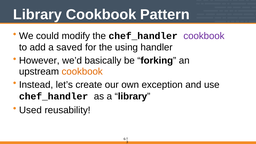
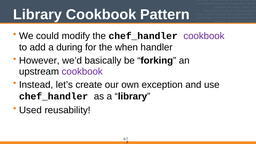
saved: saved -> during (69, 47)
using: using -> when (126, 47)
cookbook colour: orange -> purple (82, 72)
